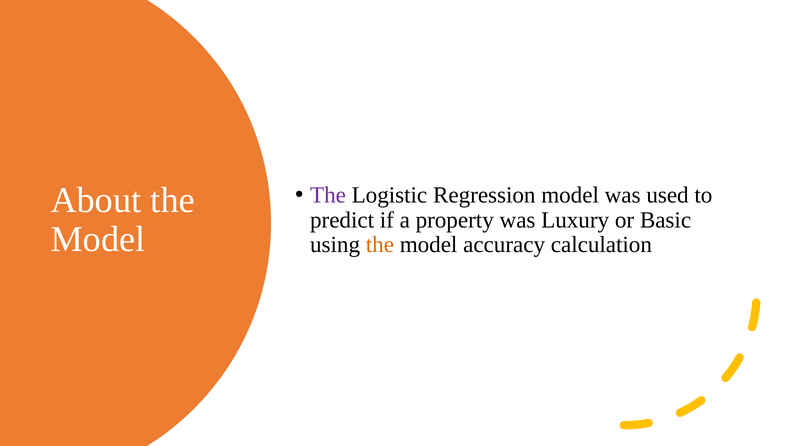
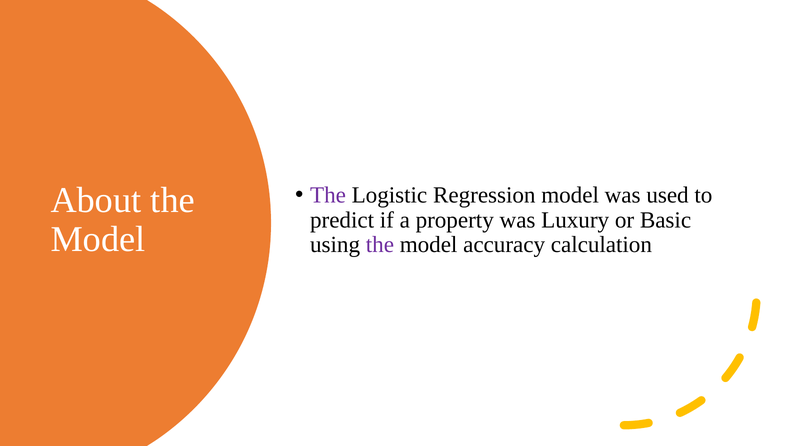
the colour: orange -> purple (380, 245)
